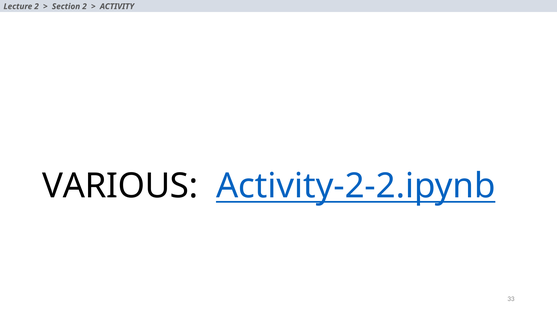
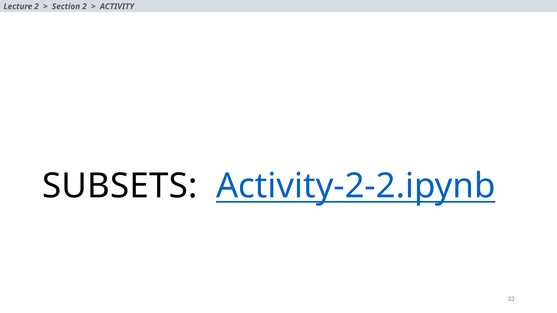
VARIOUS: VARIOUS -> SUBSETS (120, 186)
